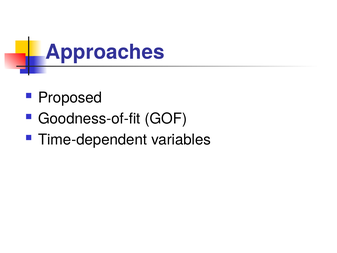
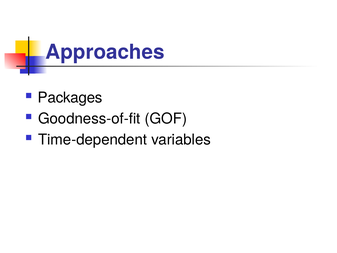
Proposed: Proposed -> Packages (70, 98)
